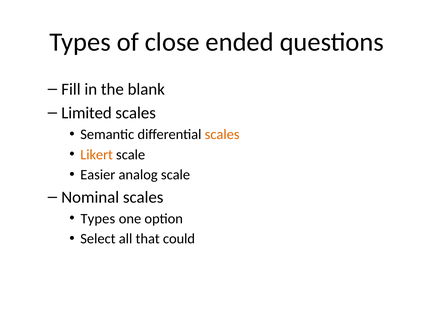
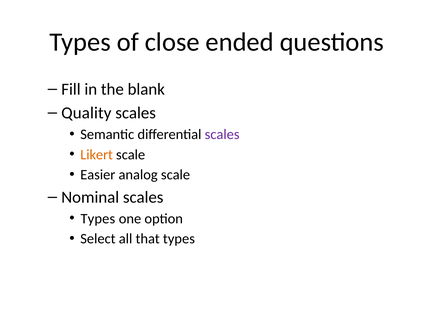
Limited: Limited -> Quality (86, 113)
scales colour: orange -> purple (222, 135)
that could: could -> types (179, 239)
